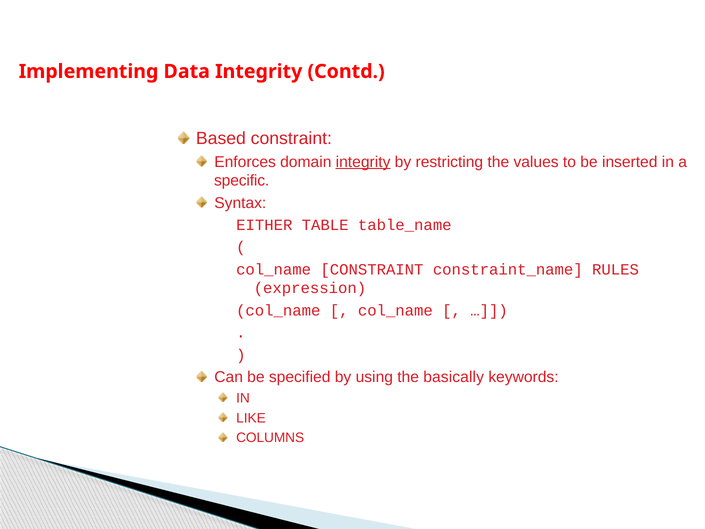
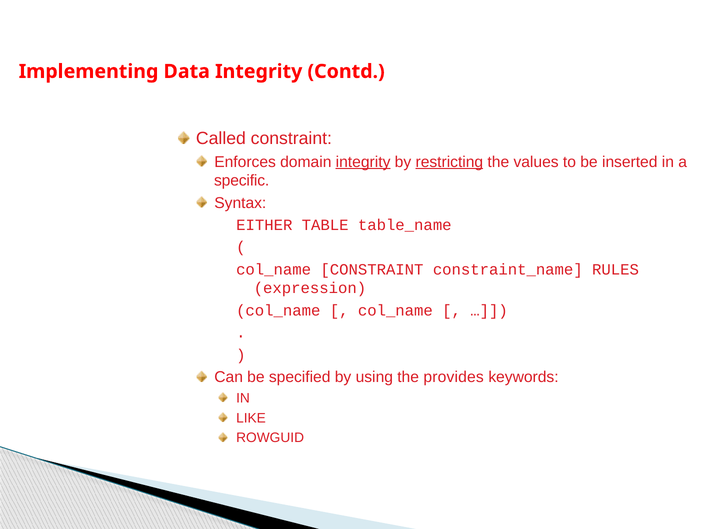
Based: Based -> Called (221, 139)
restricting underline: none -> present (449, 162)
basically: basically -> provides (454, 377)
COLUMNS: COLUMNS -> ROWGUID (270, 438)
